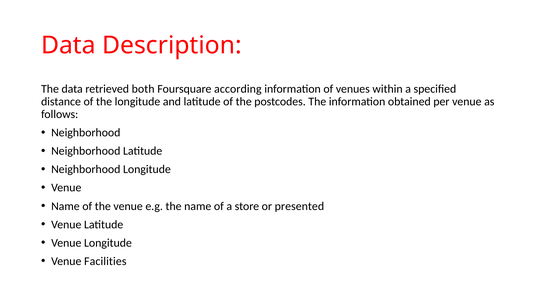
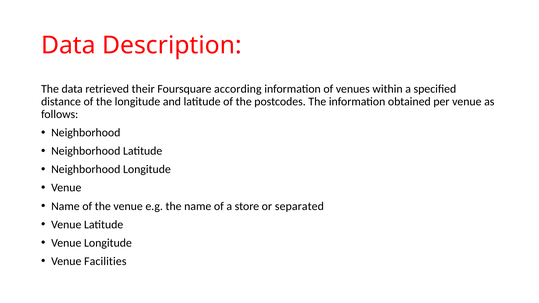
both: both -> their (143, 89)
presented: presented -> separated (299, 206)
